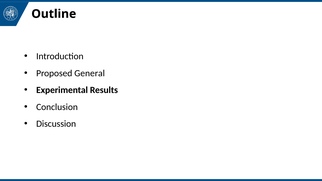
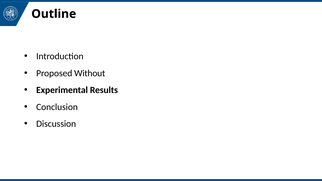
General: General -> Without (90, 73)
